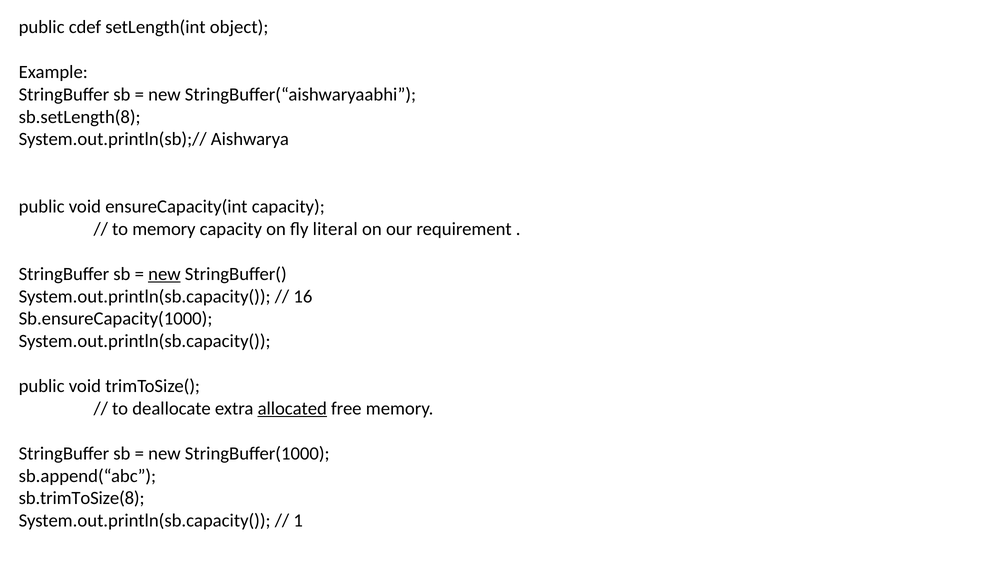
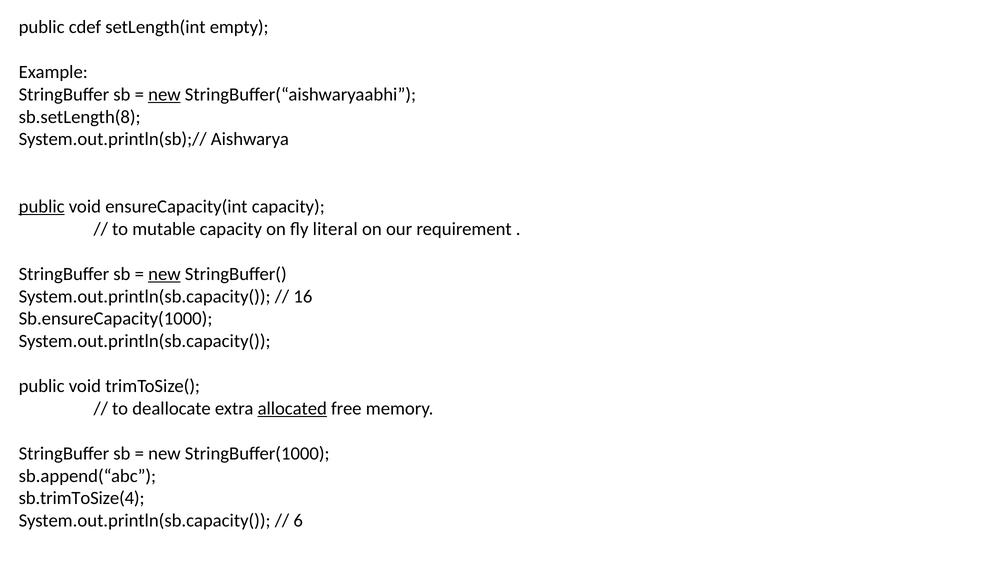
object: object -> empty (239, 27)
new underline: none -> present (164, 94)
public underline: none -> present (42, 207)
to memory: memory -> mutable (164, 229)
sb.trimToSize(8: sb.trimToSize(8 -> sb.trimToSize(4 (82, 499)
1: 1 -> 6 (298, 521)
